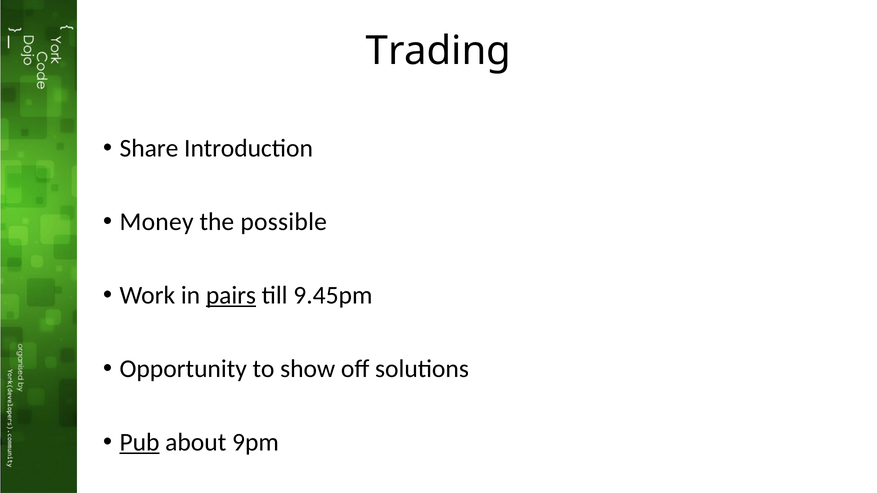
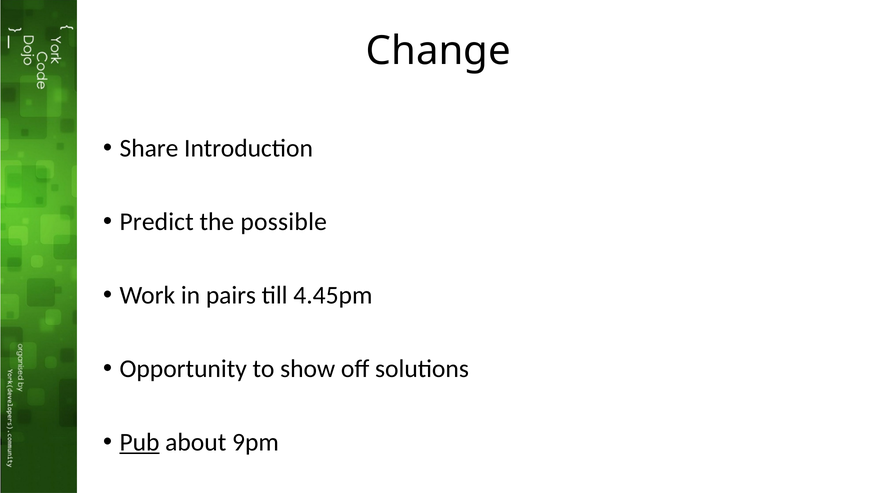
Trading: Trading -> Change (438, 51)
Money: Money -> Predict (157, 222)
pairs underline: present -> none (231, 295)
9.45pm: 9.45pm -> 4.45pm (333, 295)
